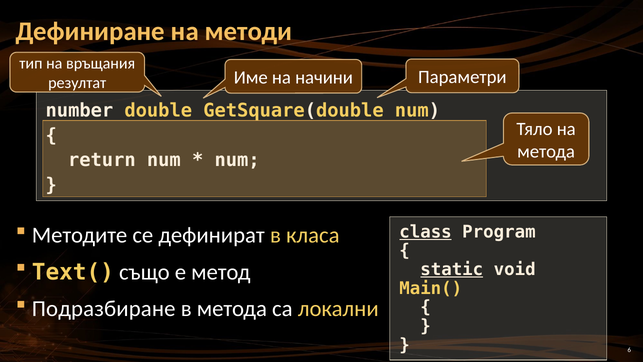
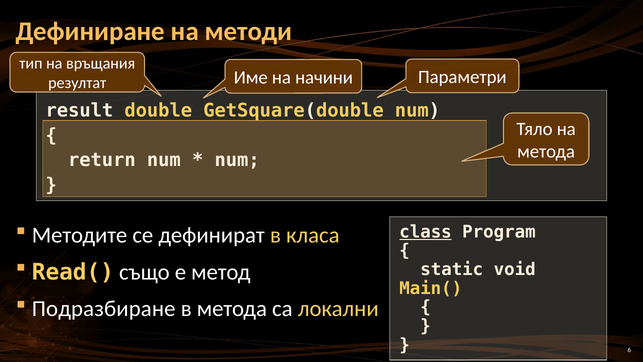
number: number -> result (79, 111)
Text(: Text( -> Read( (73, 272)
static underline: present -> none (452, 269)
